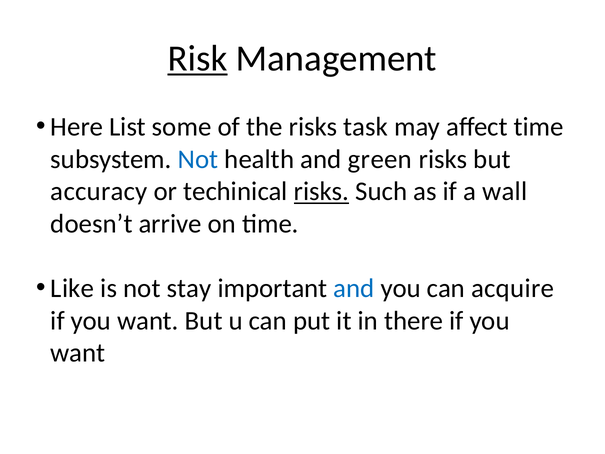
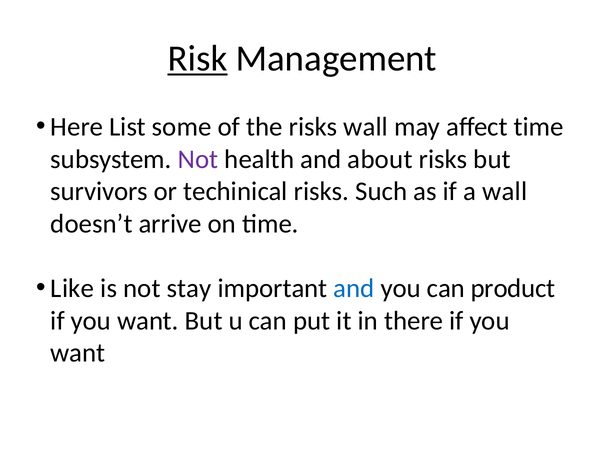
risks task: task -> wall (366, 127)
Not colour: blue -> purple (198, 159)
green: green -> about (380, 159)
accuracy: accuracy -> survivors (99, 191)
risks underline: present -> none (321, 191)
acquire: acquire -> product (513, 288)
